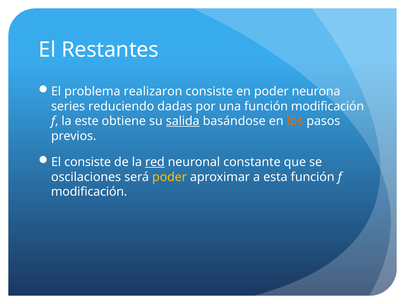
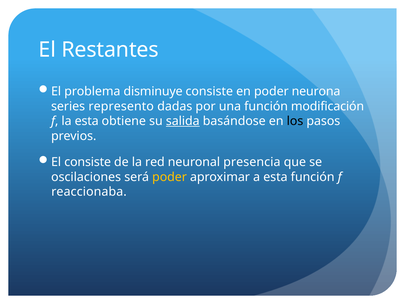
realizaron: realizaron -> disminuye (153, 91)
reduciendo: reduciendo -> represento (121, 106)
la este: este -> esta (87, 121)
los colour: orange -> black (295, 121)
red underline: present -> none (155, 162)
constante: constante -> presencia (252, 162)
modificación: modificación -> reaccionaba (89, 192)
